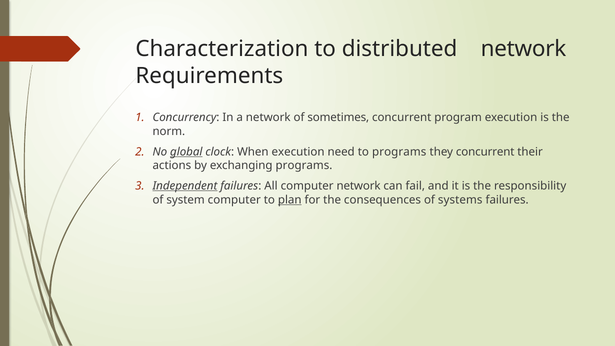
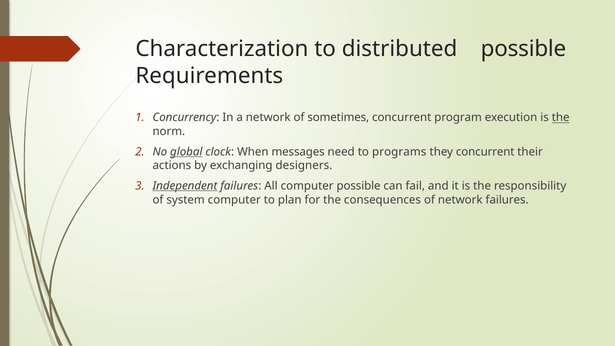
distributed network: network -> possible (523, 49)
the underline: none -> present (561, 118)
When execution: execution -> messages (298, 152)
exchanging programs: programs -> designers (304, 166)
computer network: network -> possible (359, 186)
plan underline: present -> none (290, 200)
of systems: systems -> network (460, 200)
